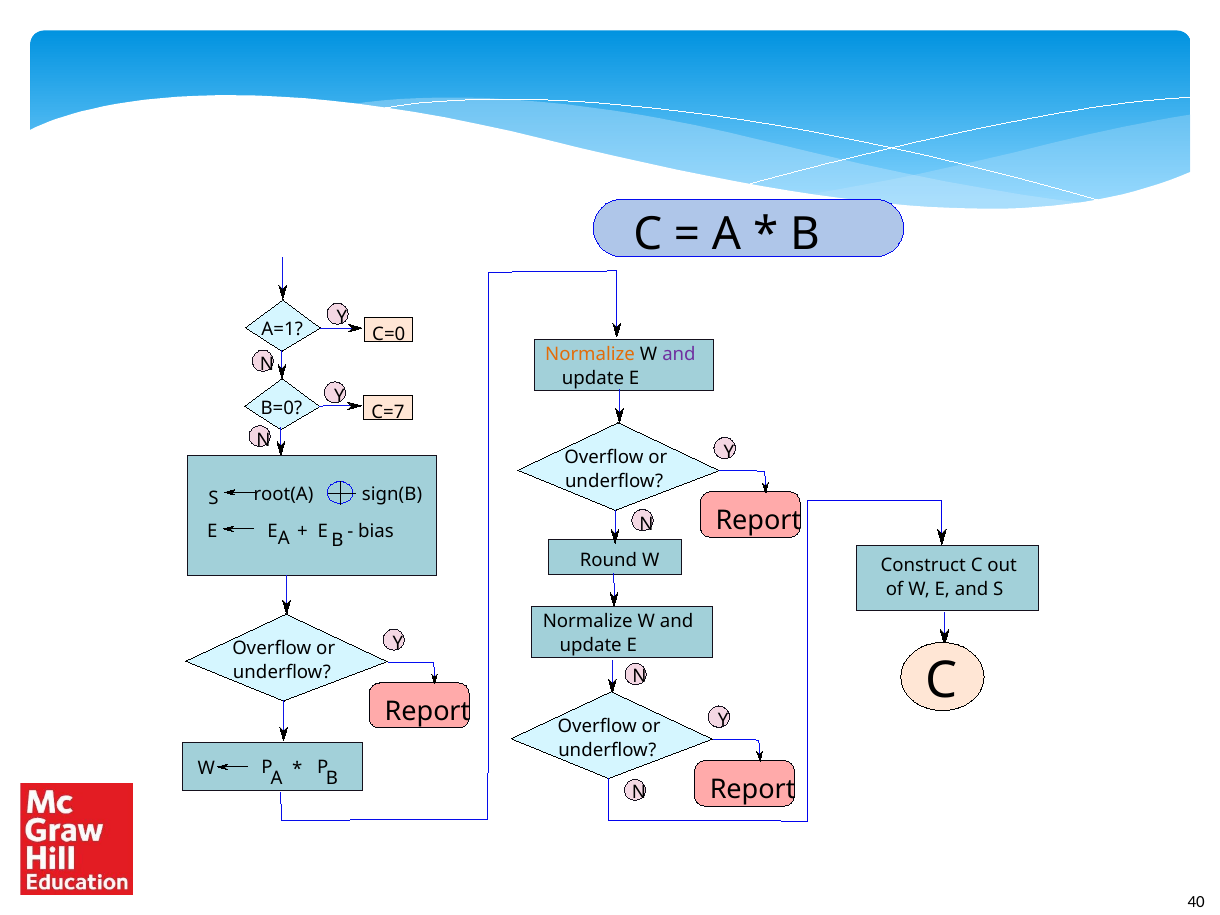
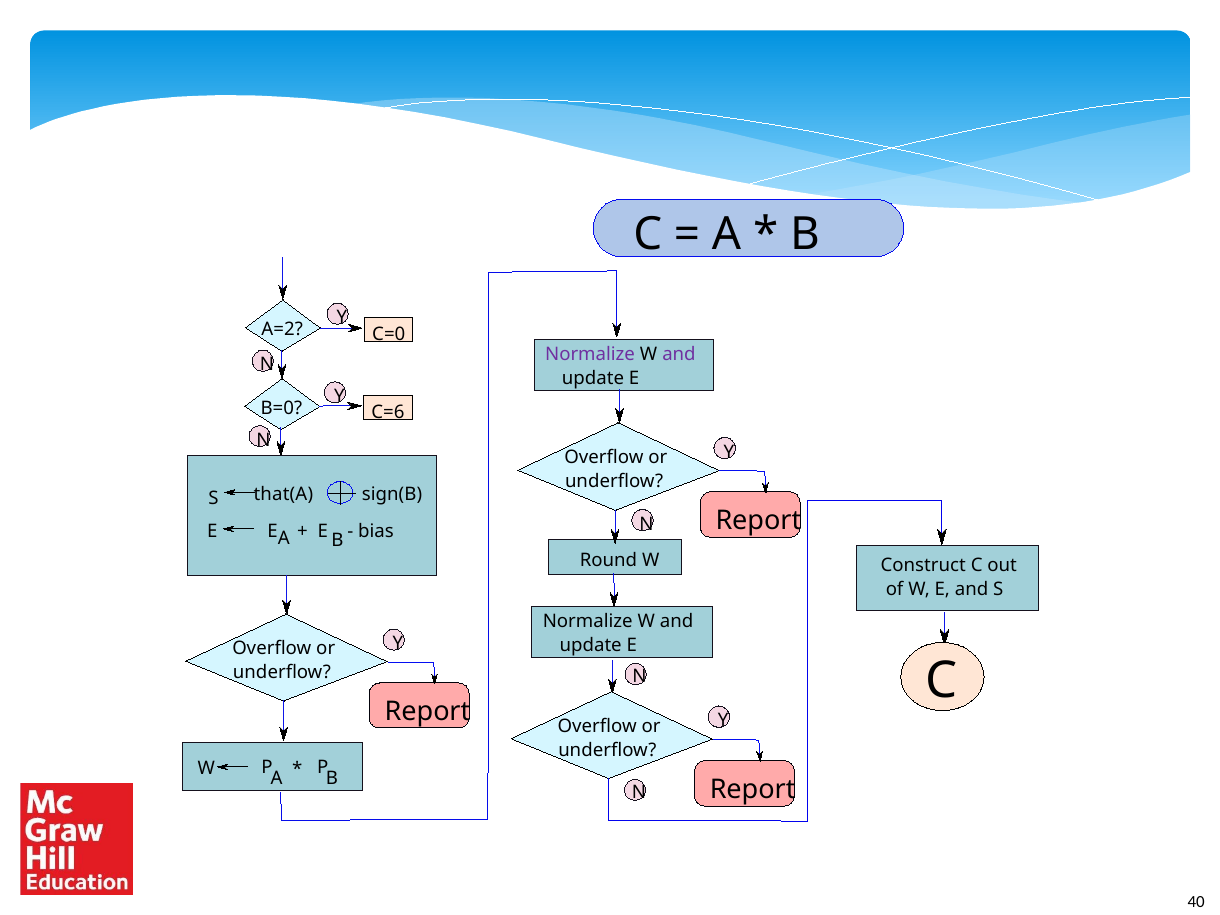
A=1: A=1 -> A=2 (282, 330)
Normalize colour: orange -> purple (590, 354)
C=7: C=7 -> C=6 (388, 412)
root(A: root(A -> that(A (283, 495)
